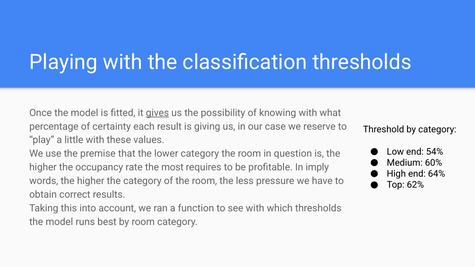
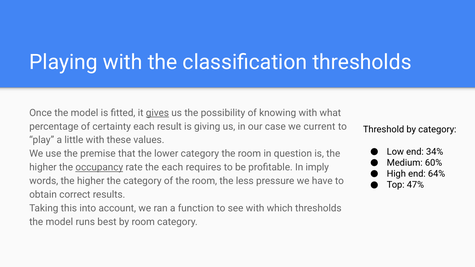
reserve: reserve -> current (319, 127)
54%: 54% -> 34% (435, 152)
occupancy underline: none -> present (99, 167)
the most: most -> each (172, 167)
62%: 62% -> 47% (415, 185)
